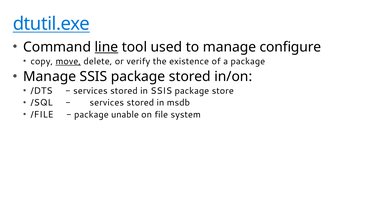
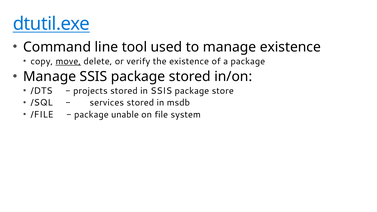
line underline: present -> none (106, 47)
manage configure: configure -> existence (290, 47)
services: services -> projects (90, 91)
